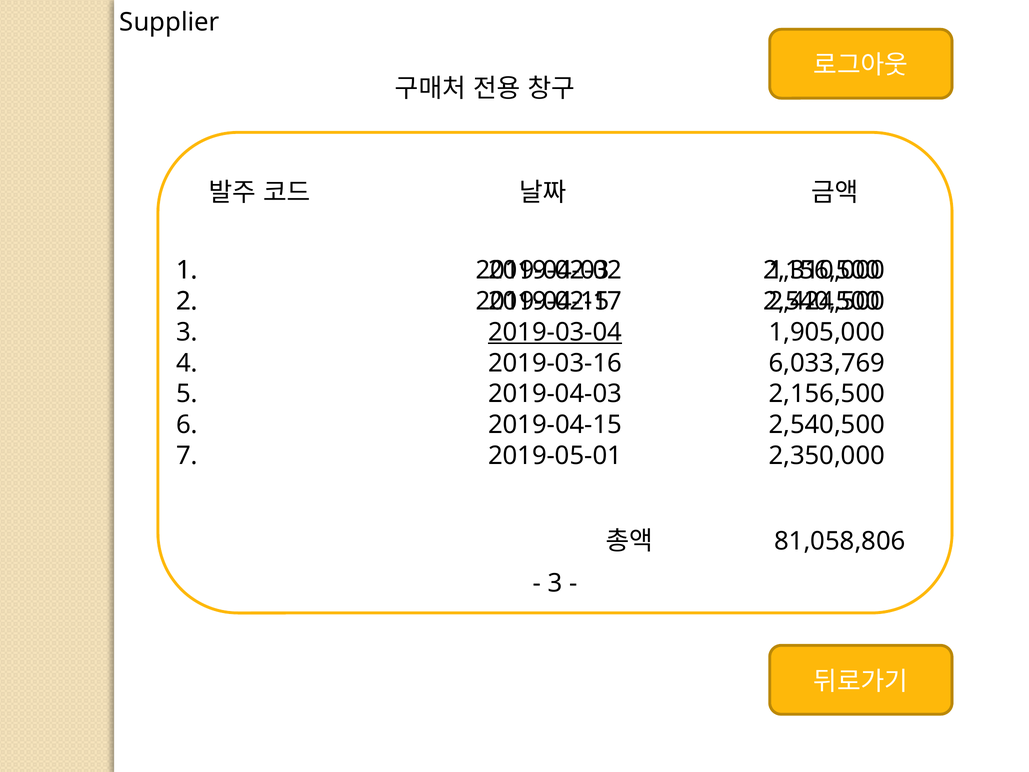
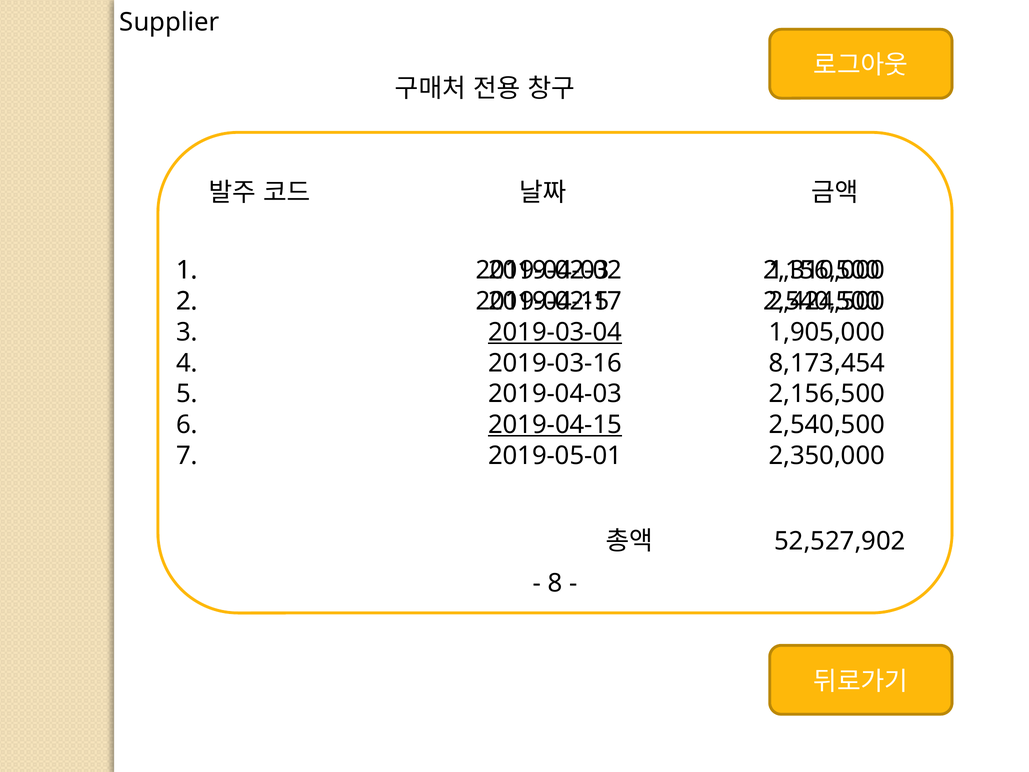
6,033,769: 6,033,769 -> 8,173,454 (827, 363)
2019-04-15 underline: none -> present (555, 425)
81,058,806: 81,058,806 -> 52,527,902 (840, 541)
3: 3 -> 8 (555, 583)
